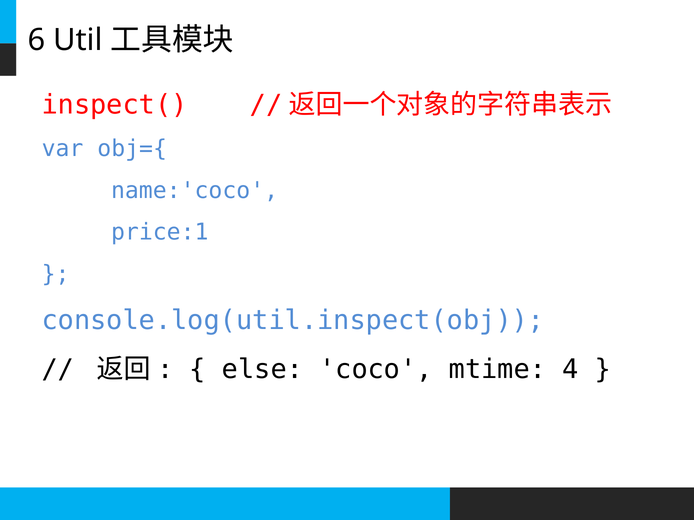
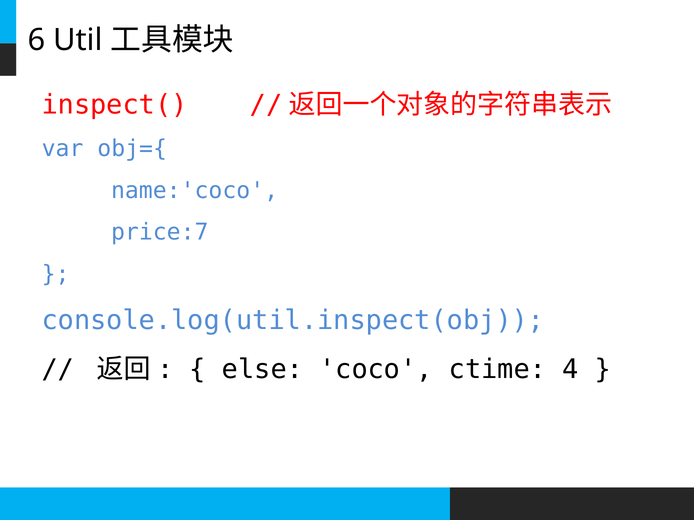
price:1: price:1 -> price:7 (160, 232)
mtime: mtime -> ctime (497, 370)
